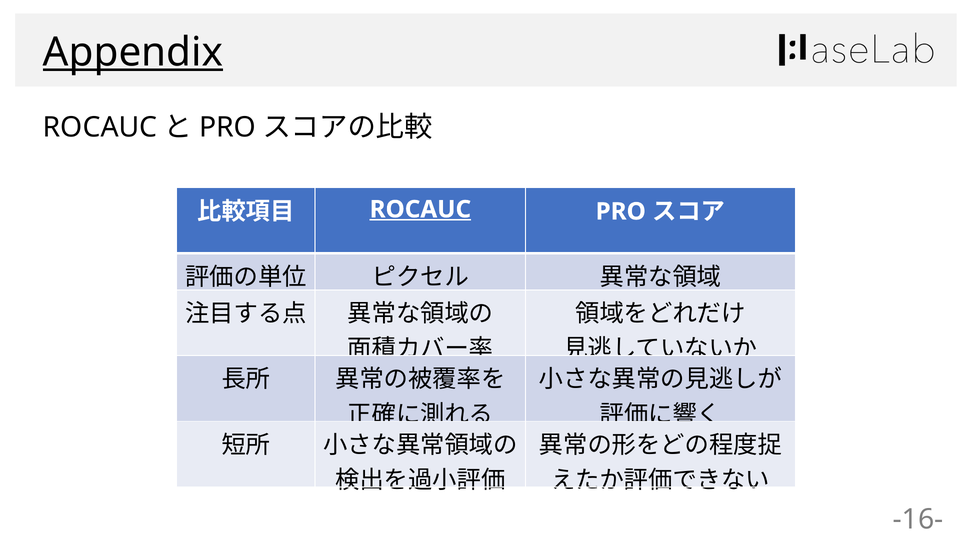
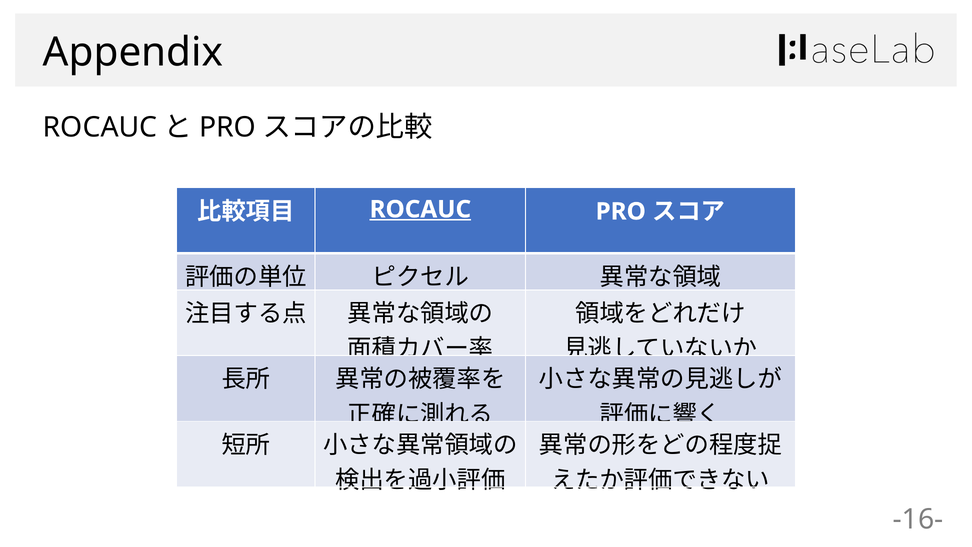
Appendix underline: present -> none (133, 52)
